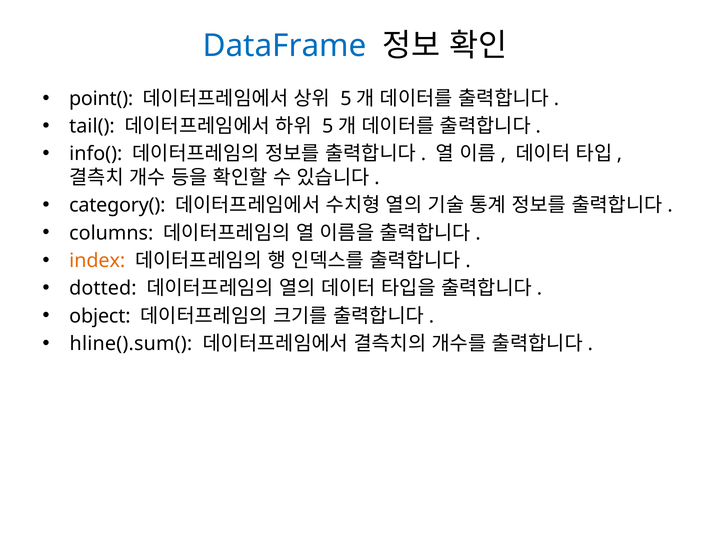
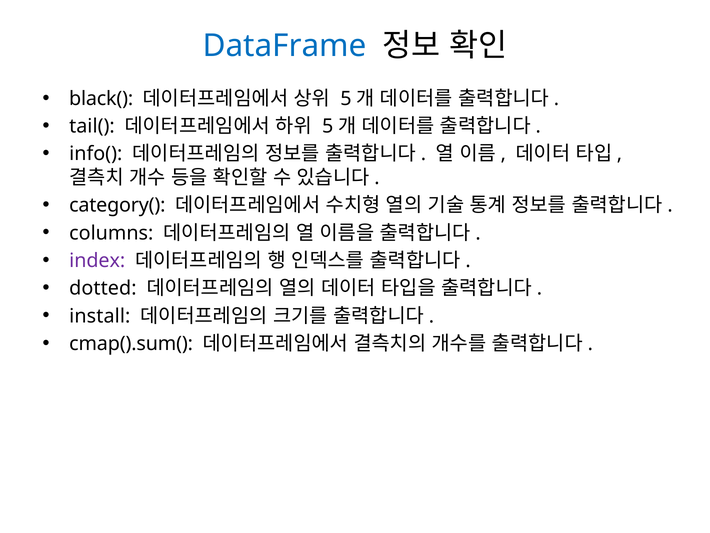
point(: point( -> black( (101, 99)
index colour: orange -> purple (97, 260)
object: object -> install (100, 316)
hline().sum(: hline().sum( -> cmap().sum( (131, 343)
